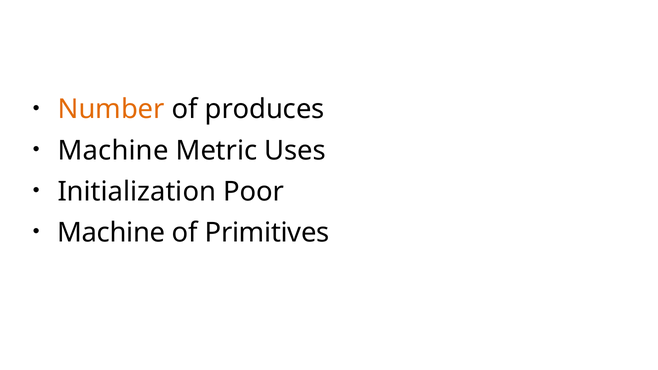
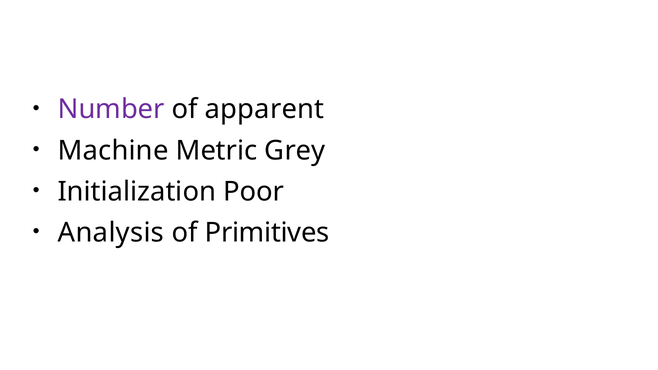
Number colour: orange -> purple (111, 109)
produces: produces -> apparent (265, 109)
Uses: Uses -> Grey (295, 151)
Machine: Machine -> Analysis (111, 233)
